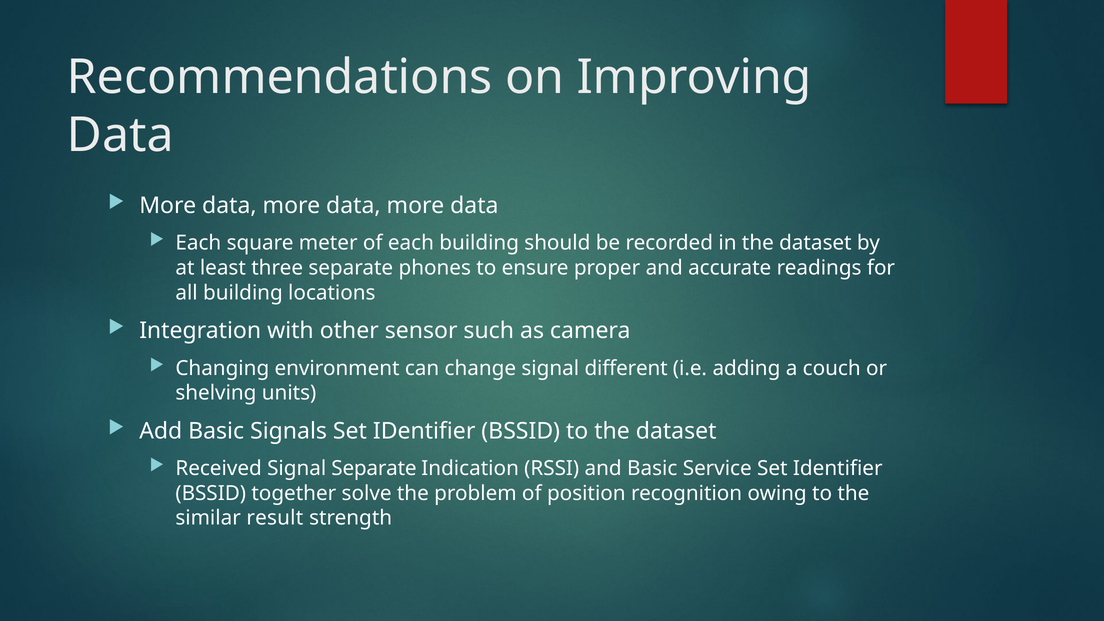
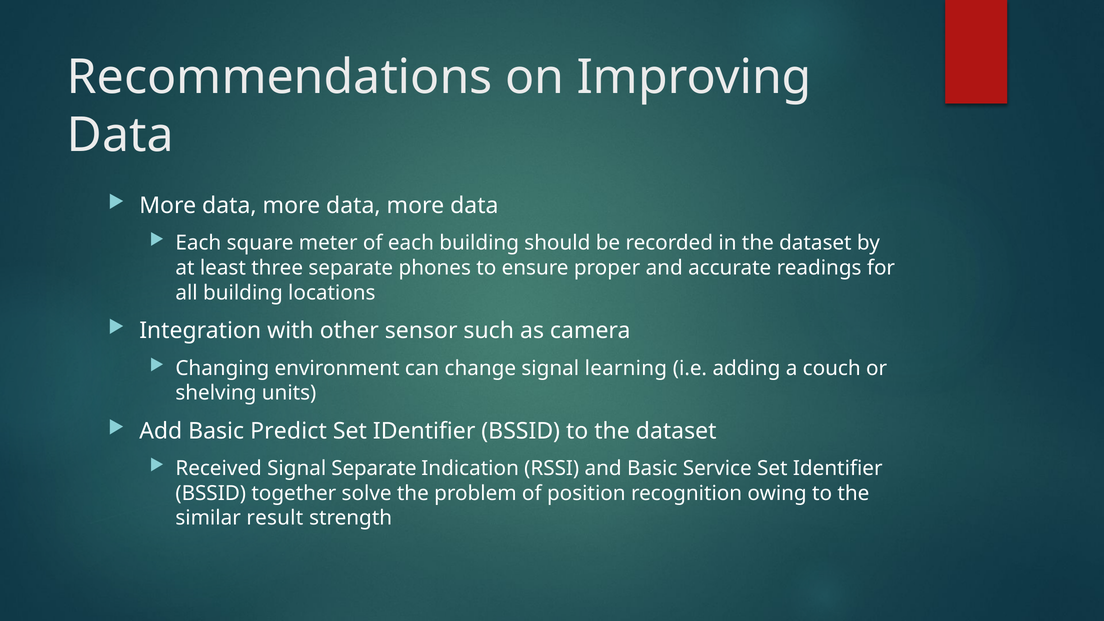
different: different -> learning (626, 368)
Signals: Signals -> Predict (288, 431)
